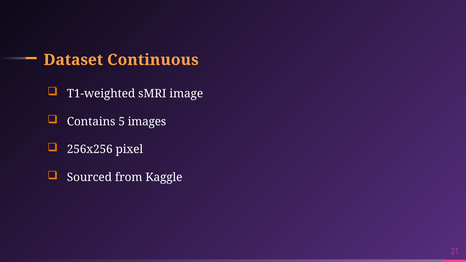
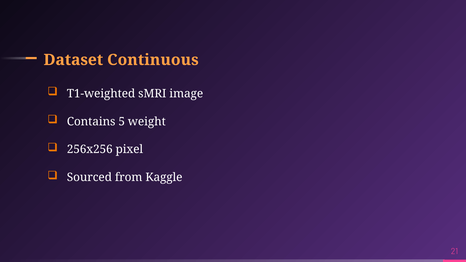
images: images -> weight (147, 122)
